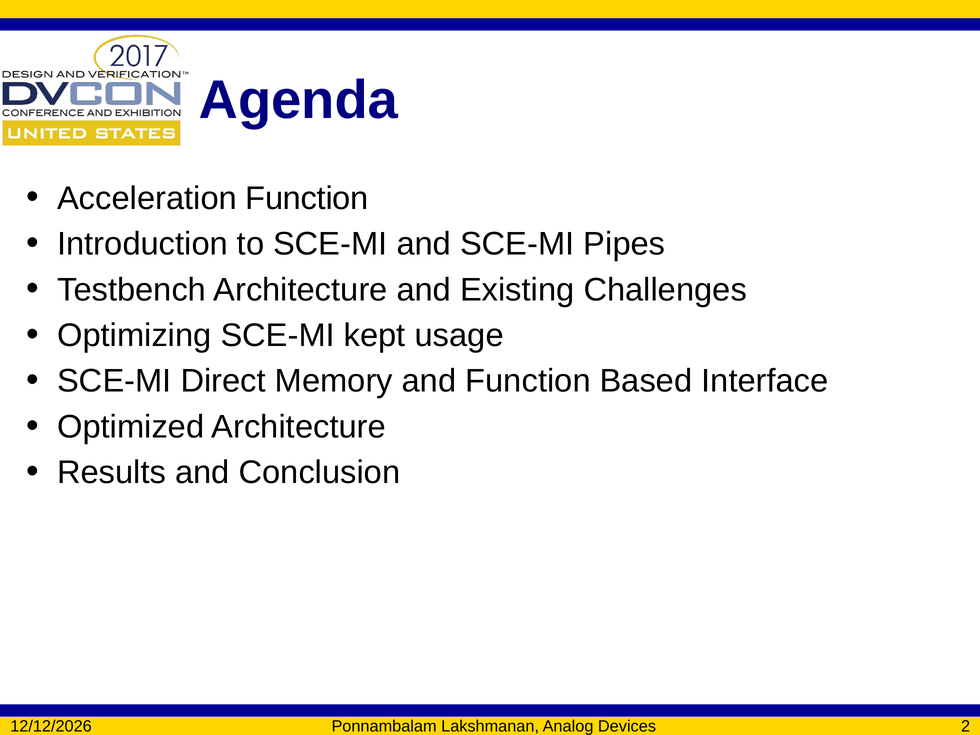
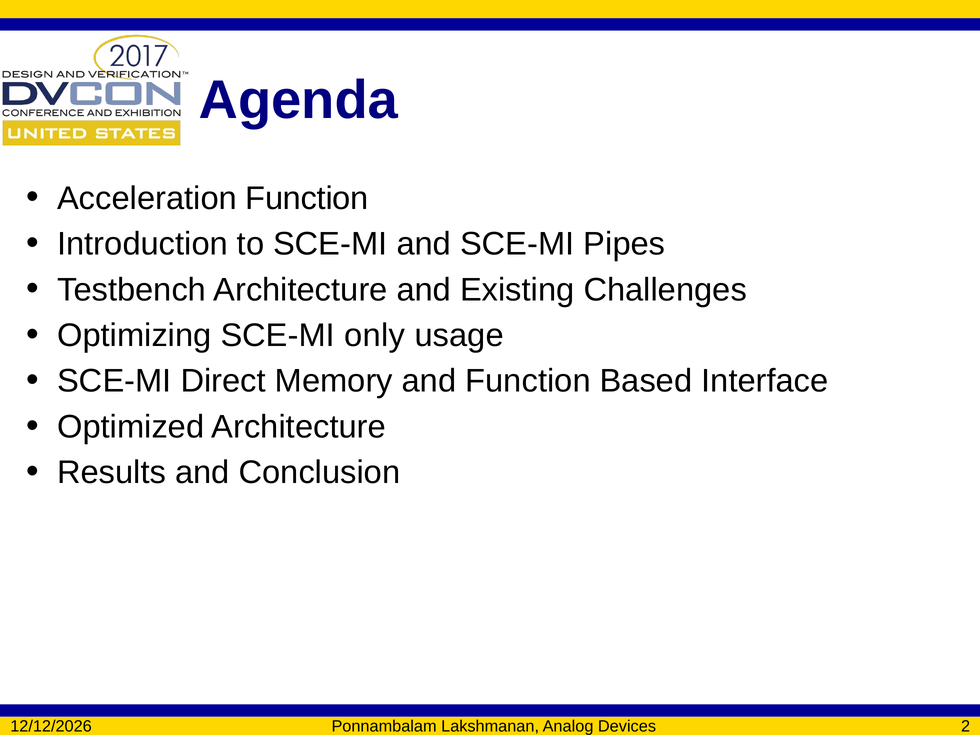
kept: kept -> only (375, 335)
